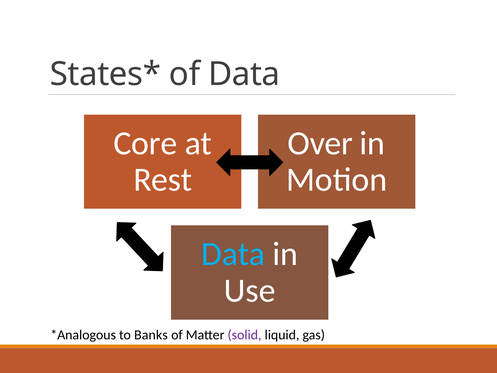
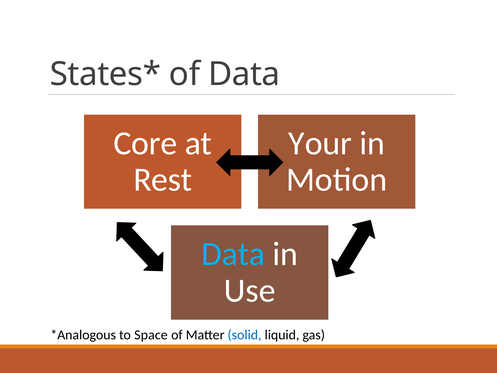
Over: Over -> Your (320, 143)
Banks: Banks -> Space (151, 335)
solid colour: purple -> blue (245, 335)
